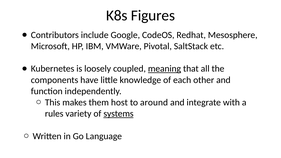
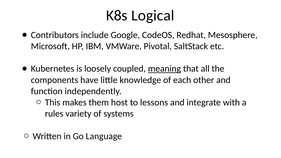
Figures: Figures -> Logical (153, 15)
around: around -> lessons (154, 102)
systems underline: present -> none (119, 114)
